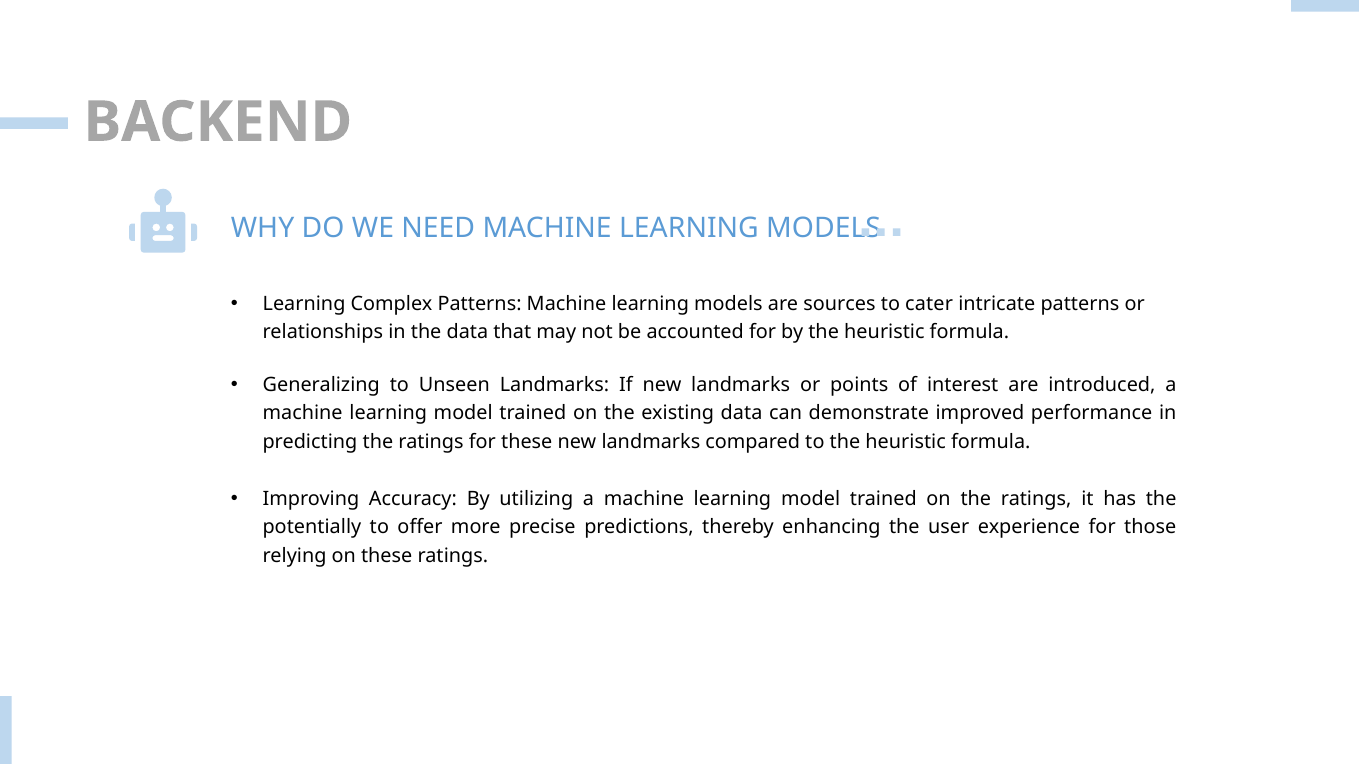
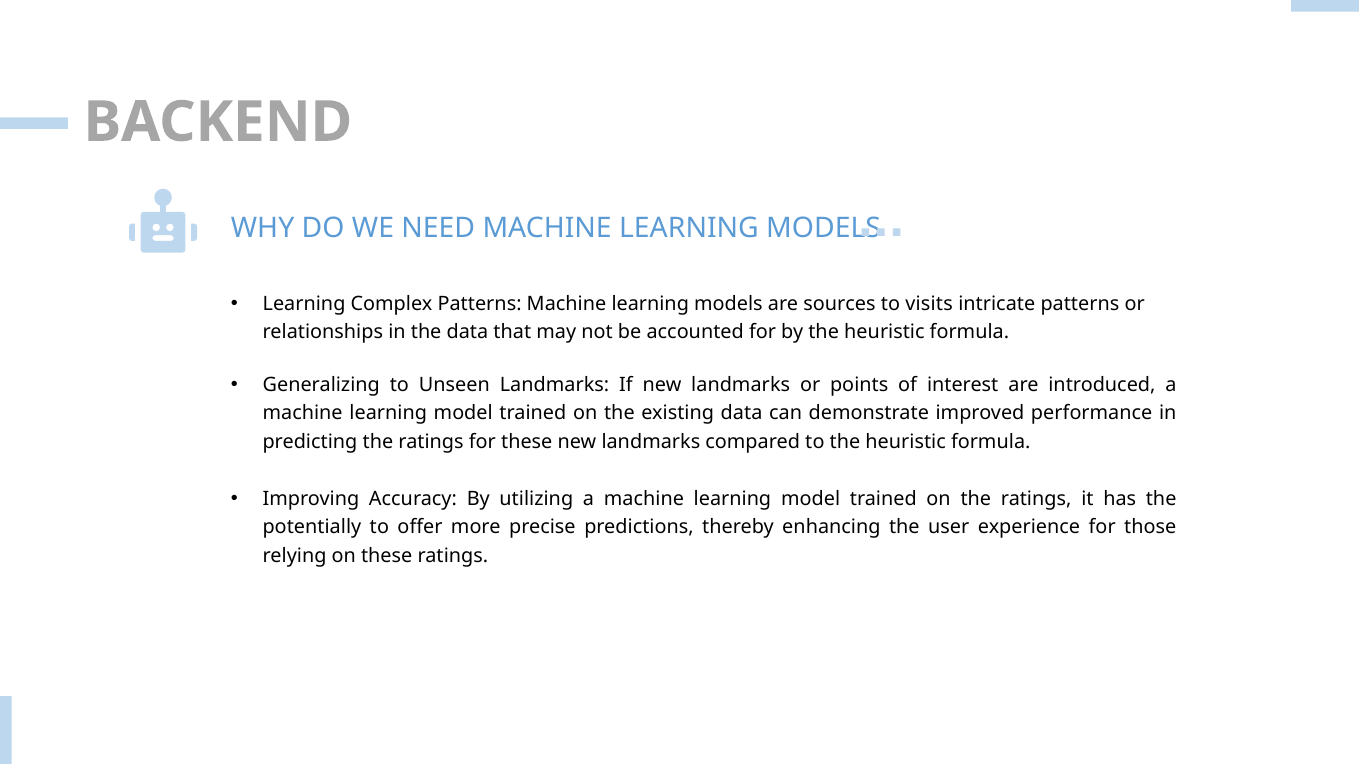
cater: cater -> visits (929, 304)
